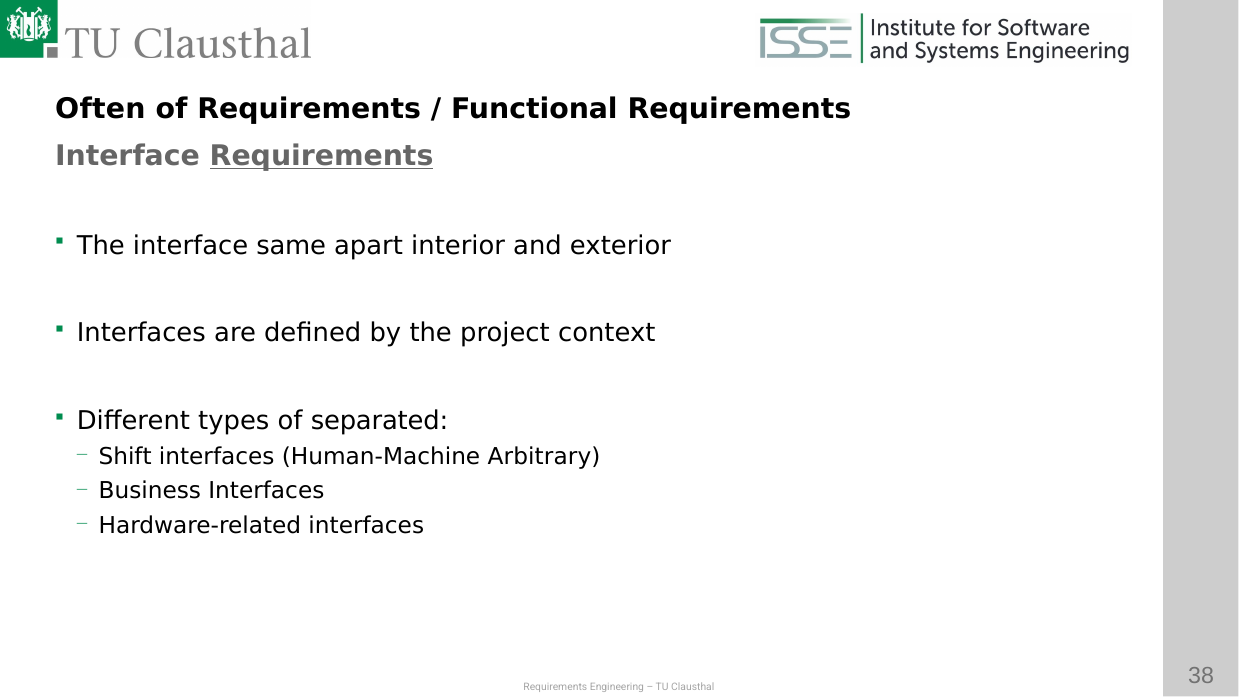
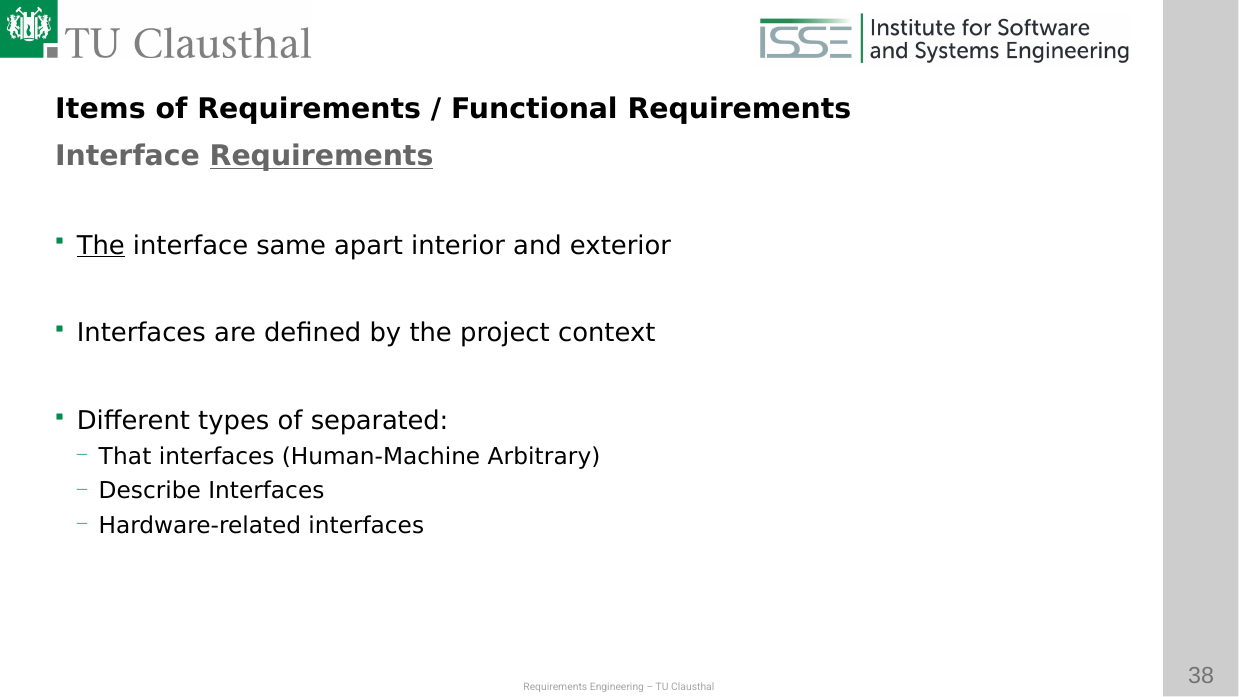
Often: Often -> Items (100, 109)
The underline: none -> present (101, 246)
Shift: Shift -> That (125, 457)
Business: Business -> Describe (150, 491)
